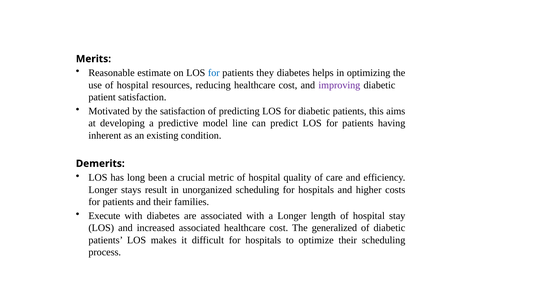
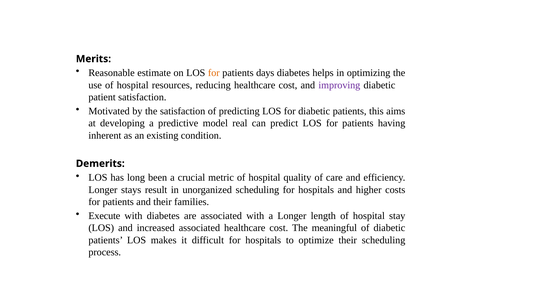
for colour: blue -> orange (214, 73)
they: they -> days (265, 73)
line: line -> real (240, 123)
generalized: generalized -> meaningful (334, 228)
